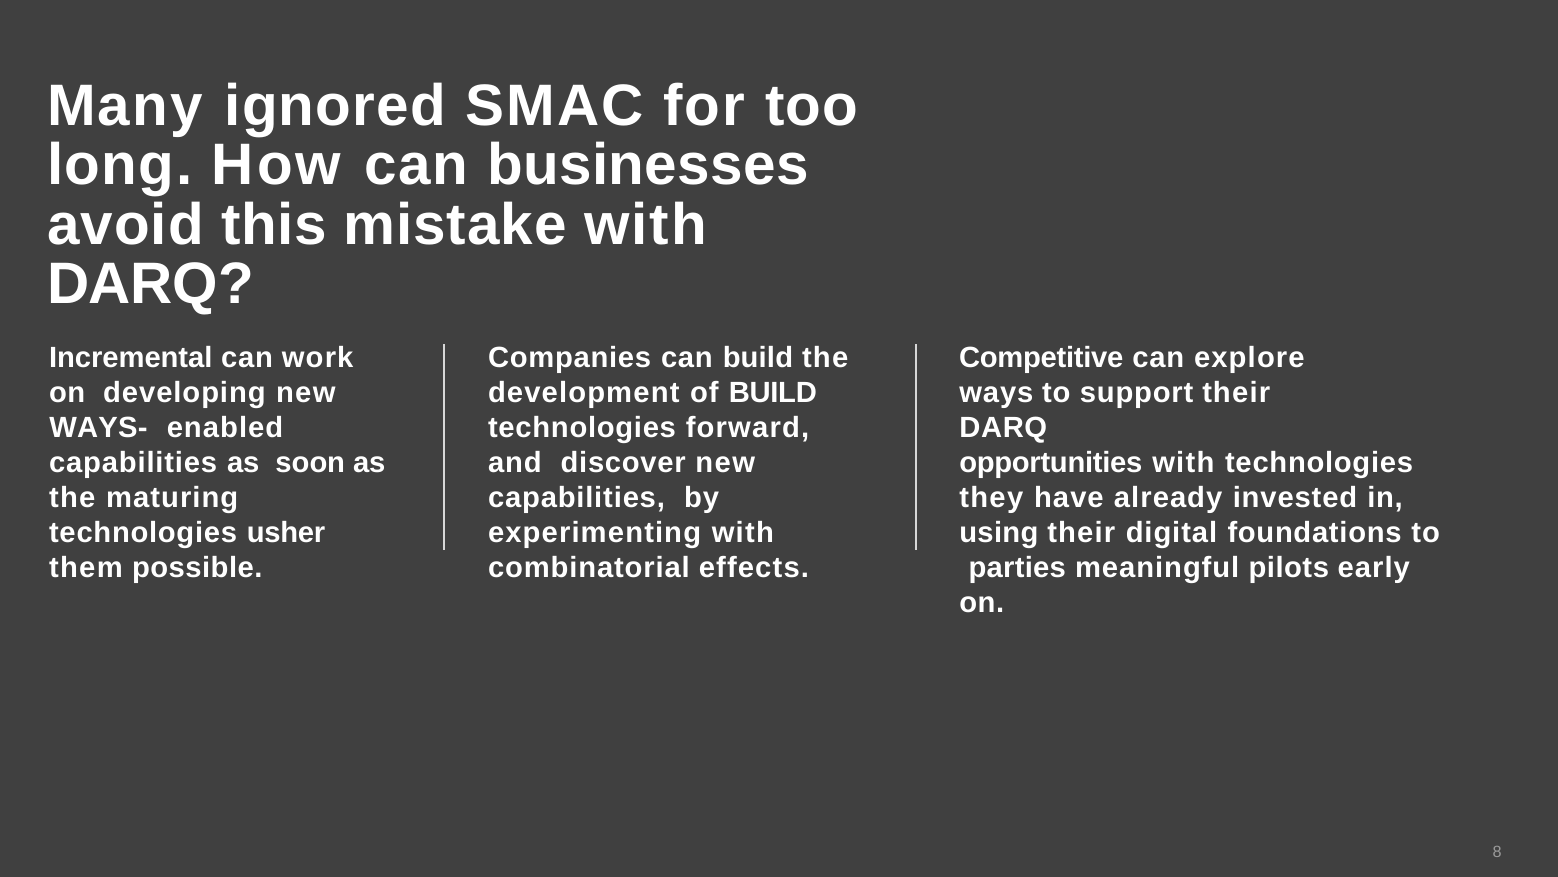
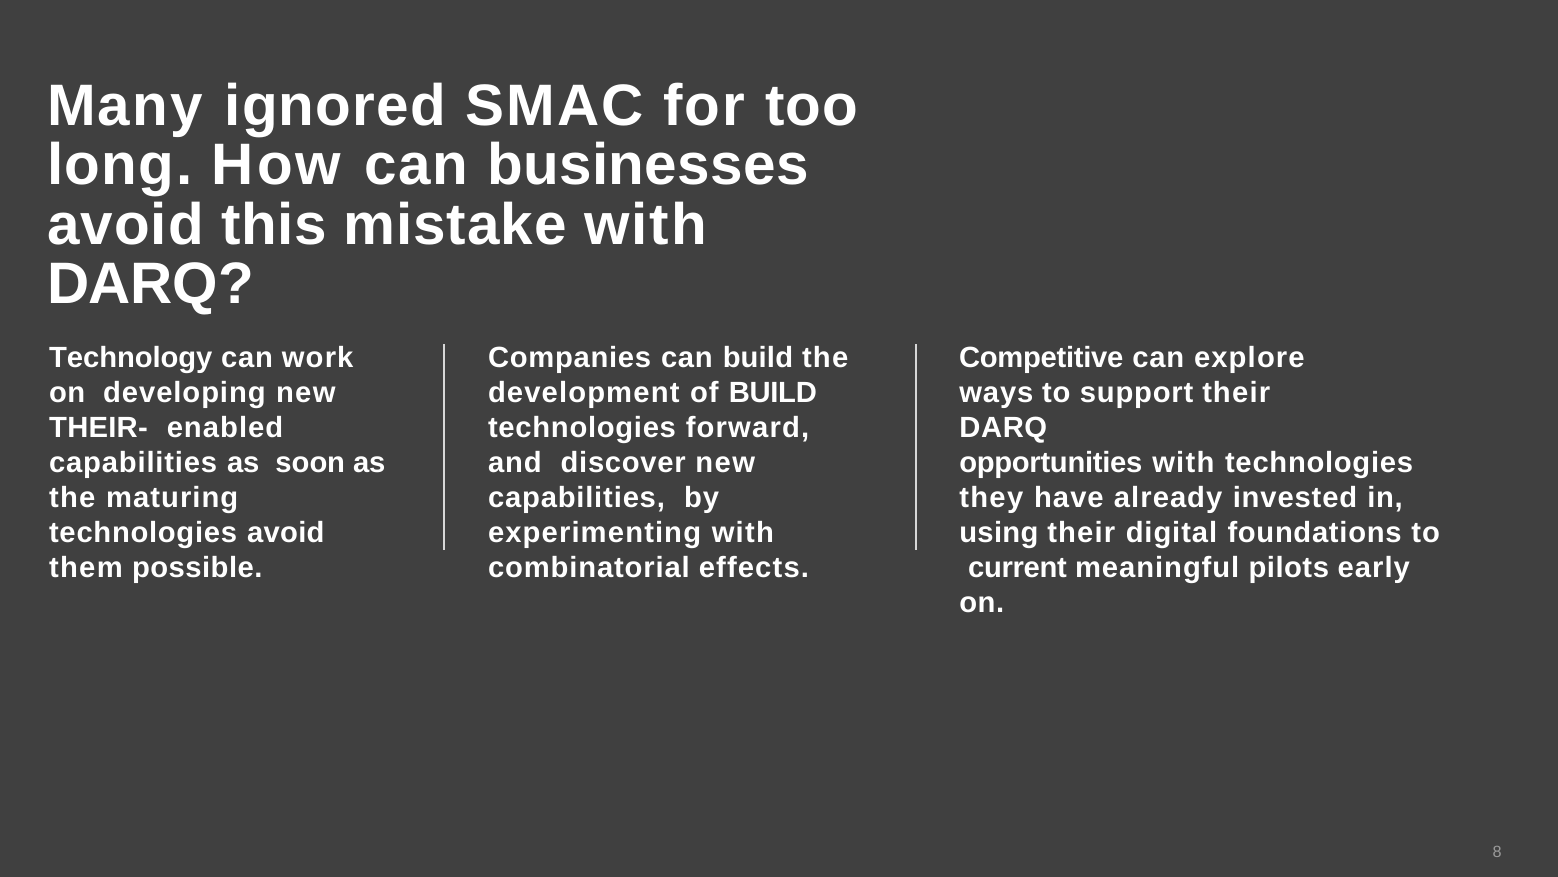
Incremental: Incremental -> Technology (131, 357)
WAYS-: WAYS- -> THEIR- (99, 427)
technologies usher: usher -> avoid (286, 532)
parties: parties -> current (1018, 568)
